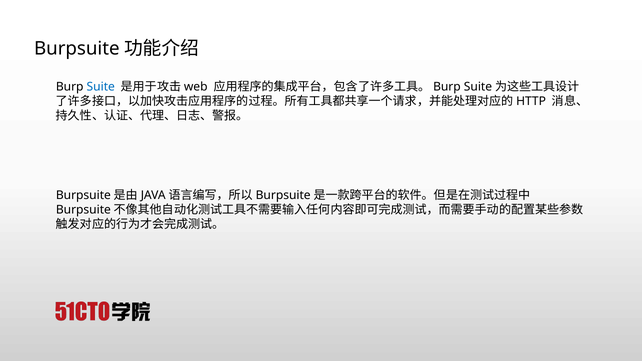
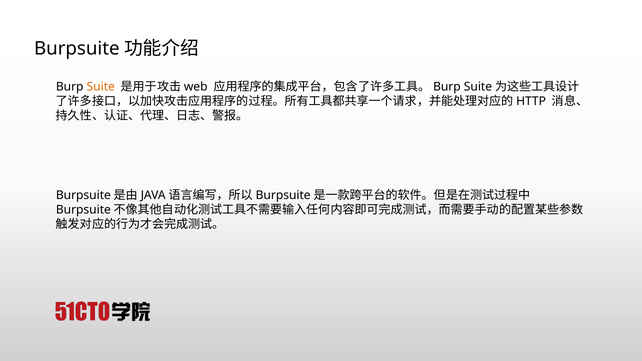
Suite colour: blue -> orange (101, 87)
